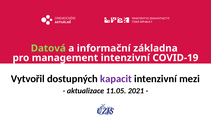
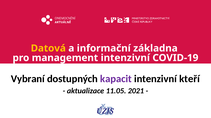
Datová colour: light green -> yellow (48, 49)
Vytvořil: Vytvořil -> Vybraní (28, 79)
mezi: mezi -> kteří (189, 79)
